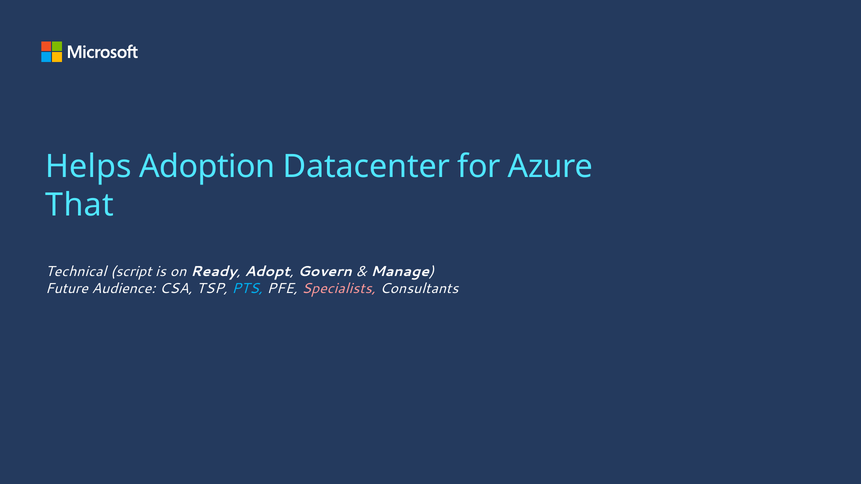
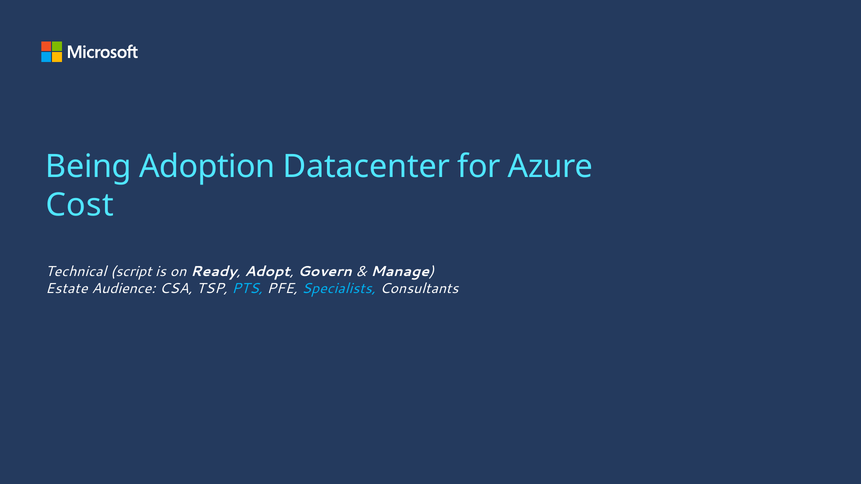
Helps: Helps -> Being (89, 166)
That: That -> Cost (80, 205)
Future: Future -> Estate (67, 289)
Specialists colour: pink -> light blue (339, 289)
